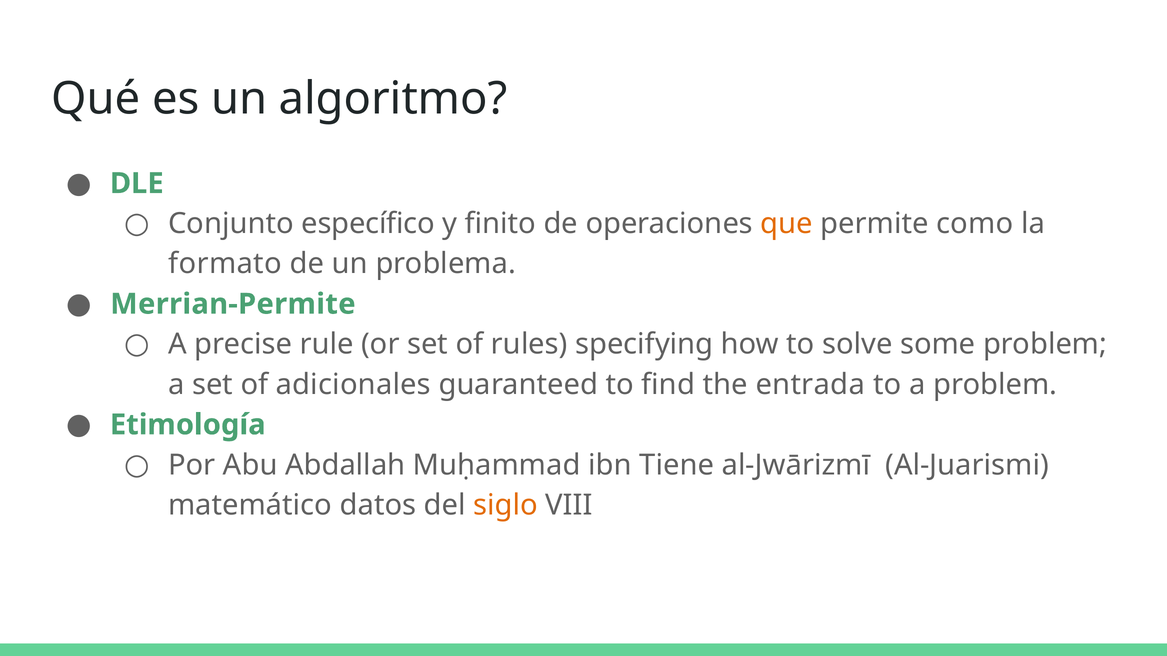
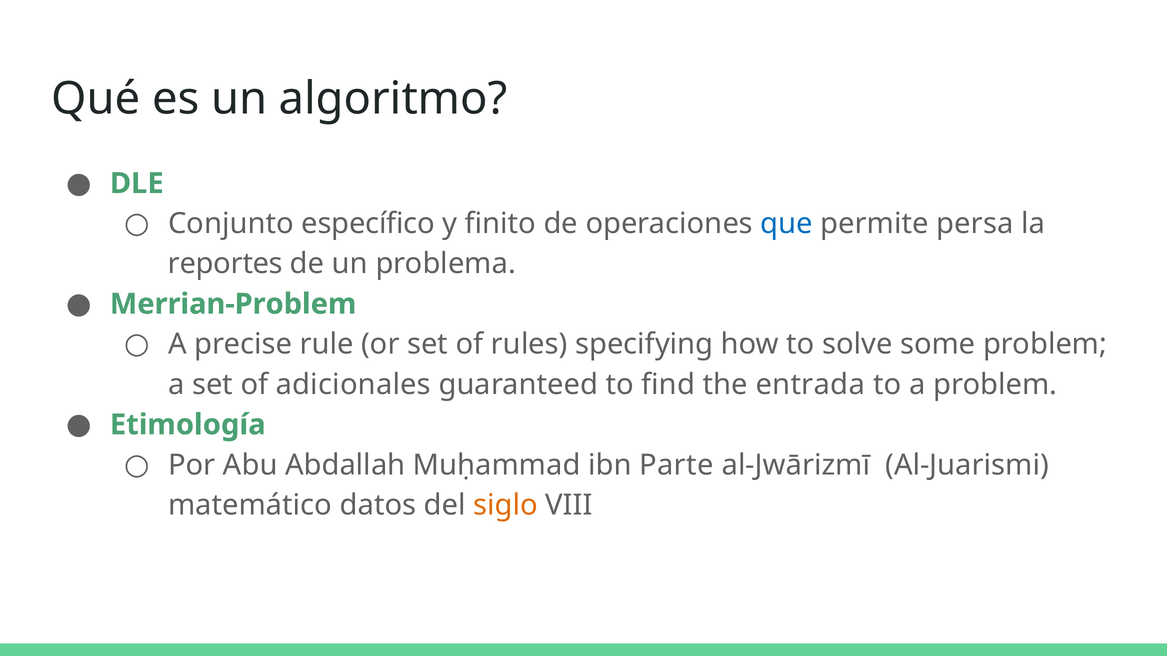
que colour: orange -> blue (787, 224)
como: como -> persa (975, 224)
formato: formato -> reportes (225, 264)
Merrian-Permite: Merrian-Permite -> Merrian-Problem (233, 304)
Tiene: Tiene -> Parte (677, 465)
